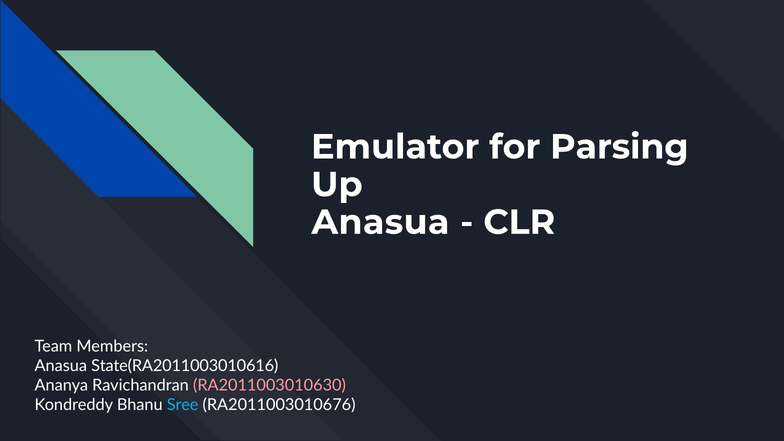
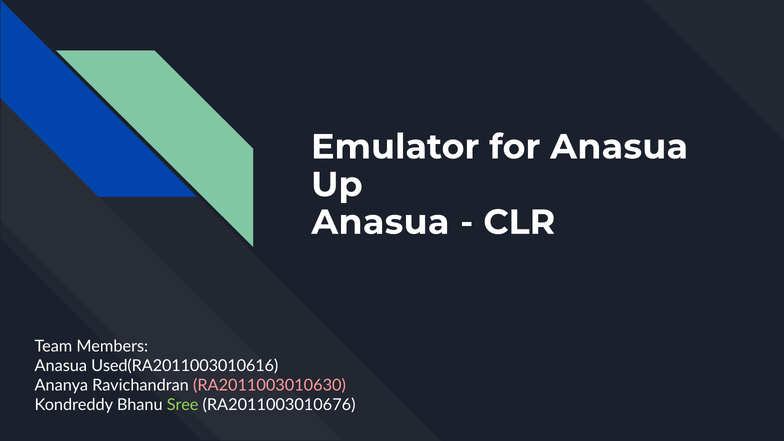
for Parsing: Parsing -> Anasua (619, 147)
State(RA2011003010616: State(RA2011003010616 -> Used(RA2011003010616 (185, 366)
Sree colour: light blue -> light green (183, 405)
